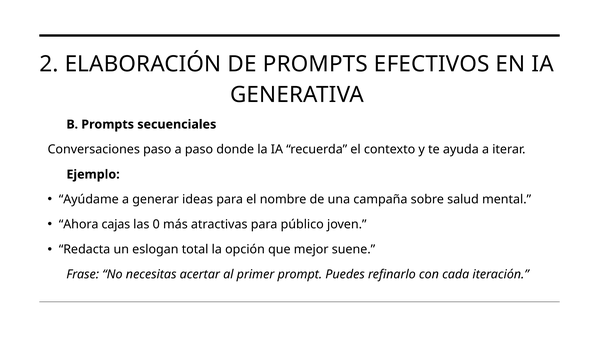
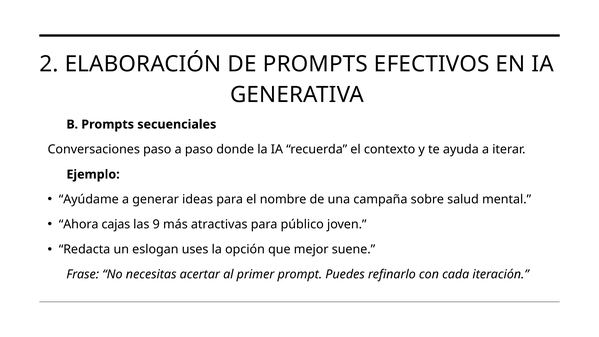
0: 0 -> 9 (156, 224)
total: total -> uses (195, 249)
